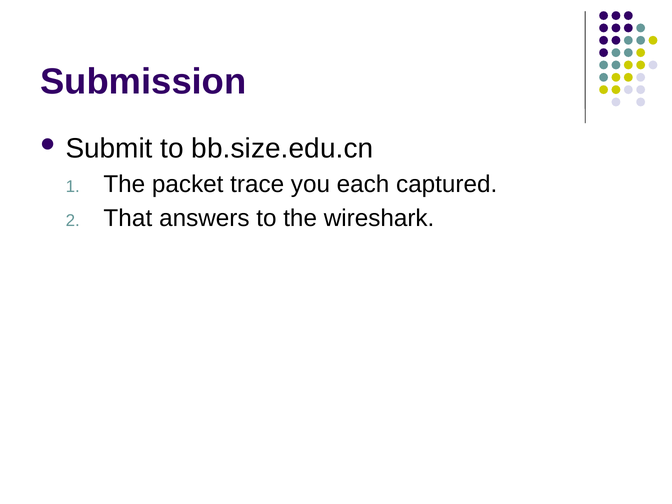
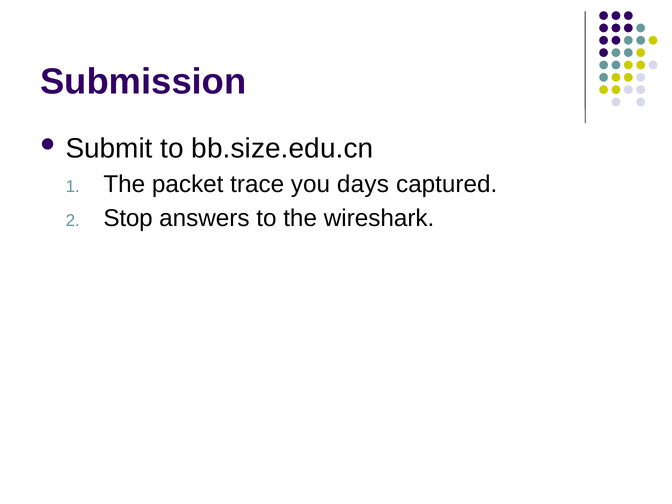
each: each -> days (363, 184)
That: That -> Stop (128, 218)
